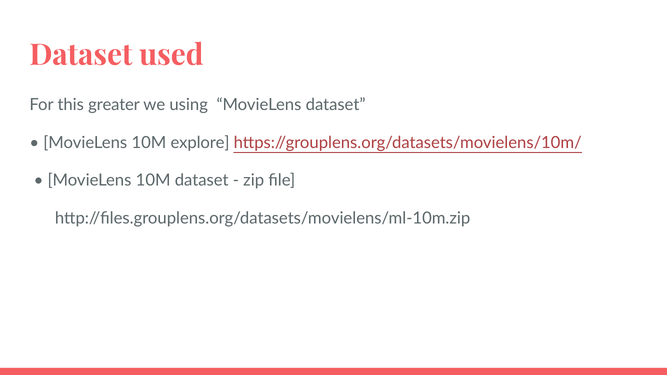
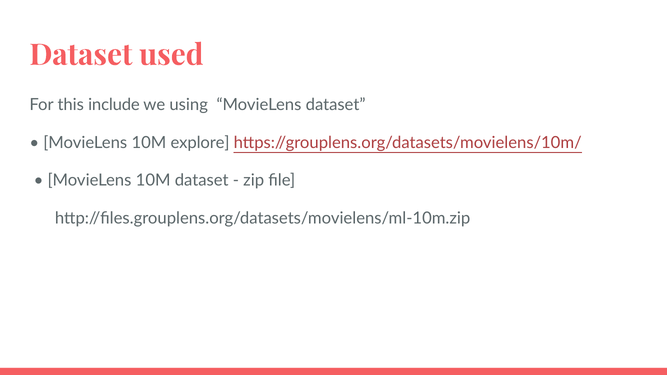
greater: greater -> include (114, 105)
